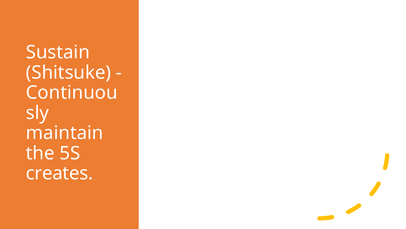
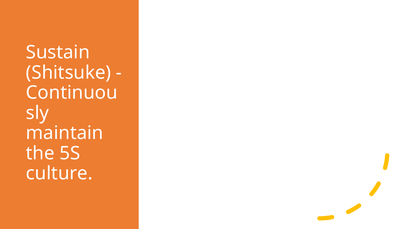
creates: creates -> culture (59, 173)
